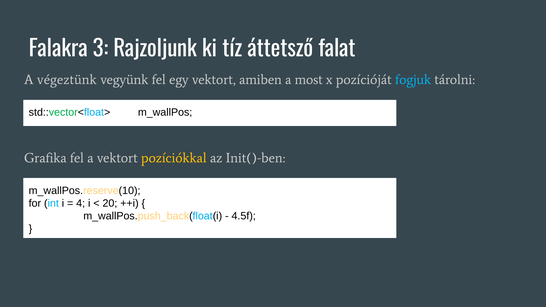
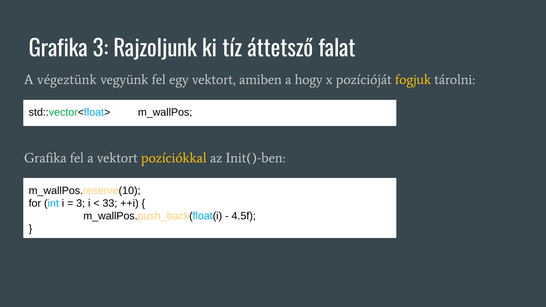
Falakra: Falakra -> Grafika (58, 49)
most: most -> hogy (309, 80)
fogjuk colour: light blue -> yellow (413, 80)
4: 4 -> 3 (81, 203)
20: 20 -> 33 (110, 203)
